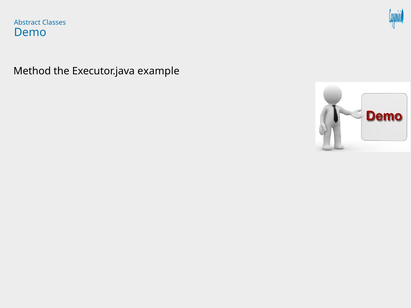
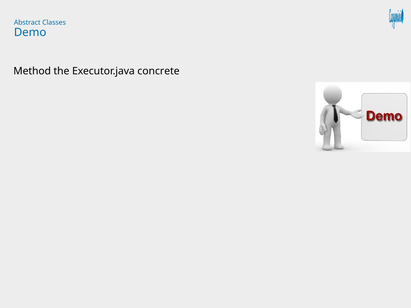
example: example -> concrete (159, 71)
